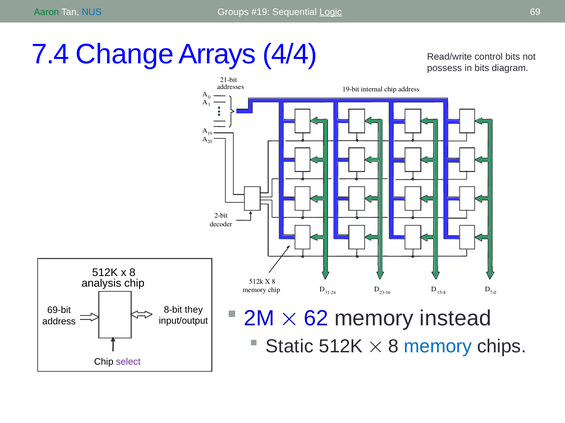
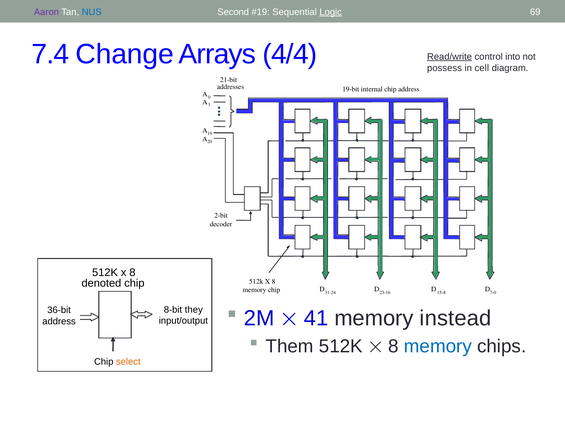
Aaron colour: green -> purple (46, 12)
Groups: Groups -> Second (233, 12)
Read/write underline: none -> present (450, 57)
control bits: bits -> into (513, 57)
in bits: bits -> cell (482, 68)
analysis: analysis -> denoted (101, 284)
69-bit: 69-bit -> 36-bit (59, 311)
62: 62 -> 41 (316, 319)
Static: Static -> Them (290, 347)
select colour: purple -> orange (128, 362)
